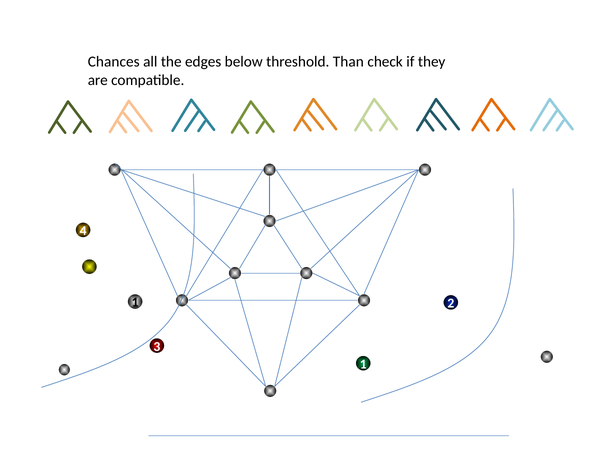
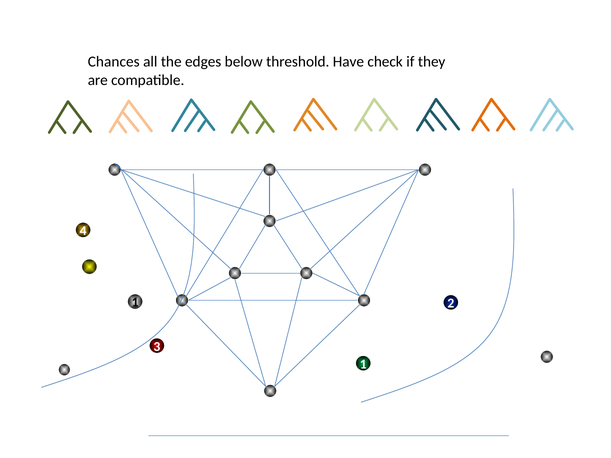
Than: Than -> Have (348, 62)
